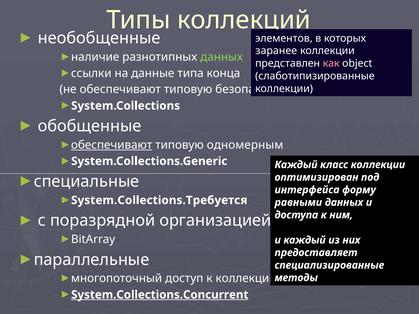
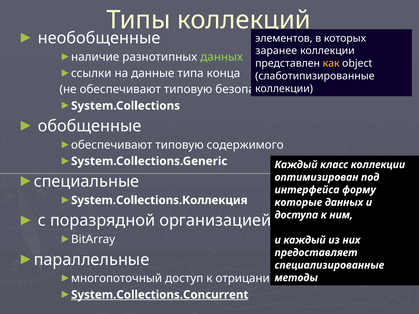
как colour: pink -> yellow (331, 63)
обеспечивают underline: present -> none (112, 145)
одномерным: одномерным -> содержимого (245, 145)
System.Collections.Требуется: System.Collections.Требуется -> System.Collections.Коллекция (159, 200)
равными: равными -> которые (298, 203)
к коллекций: коллекций -> отрицания (246, 279)
